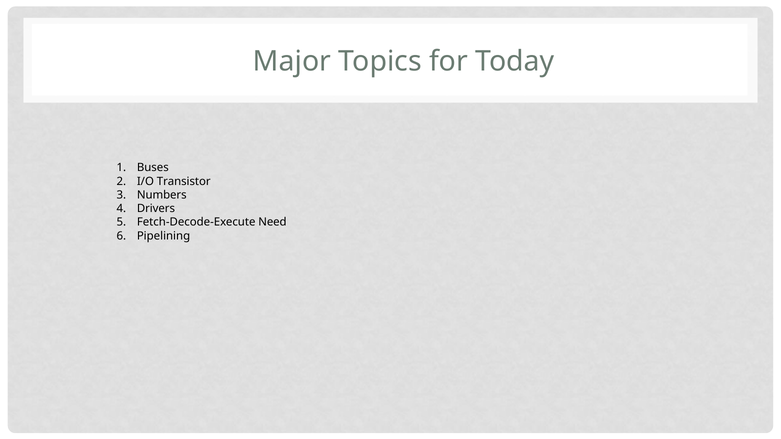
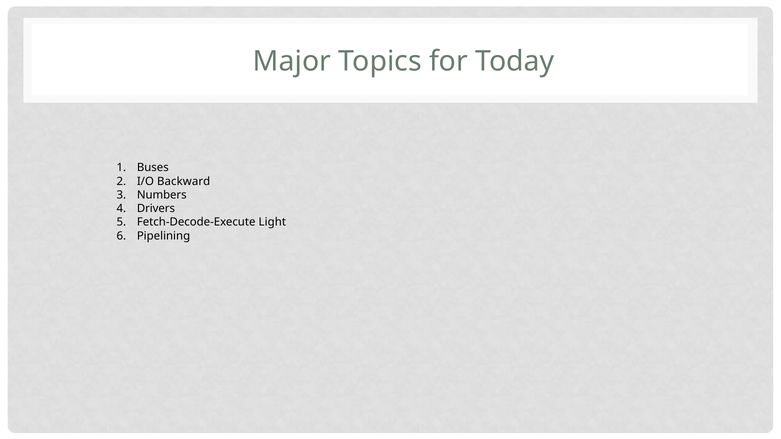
Transistor: Transistor -> Backward (184, 181)
Need: Need -> Light (272, 222)
